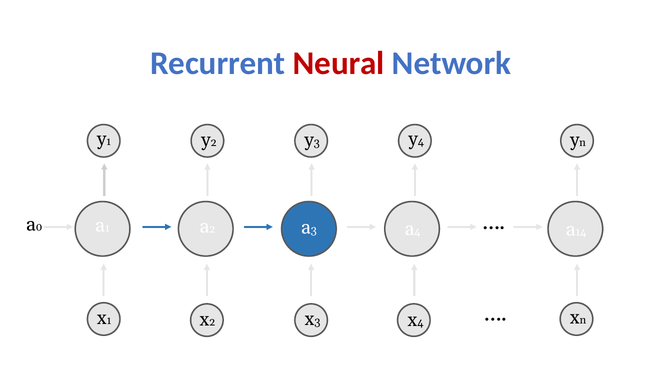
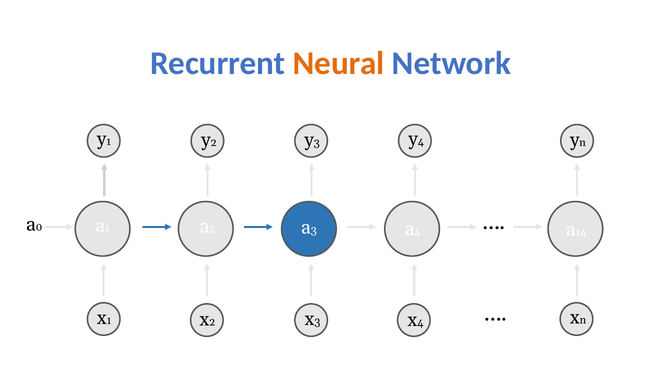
Neural colour: red -> orange (339, 63)
